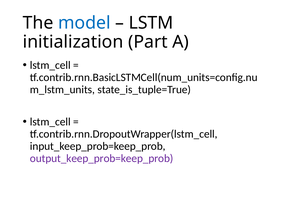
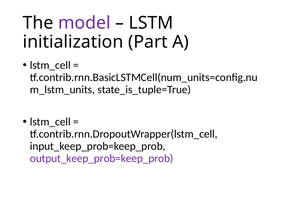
model colour: blue -> purple (84, 23)
